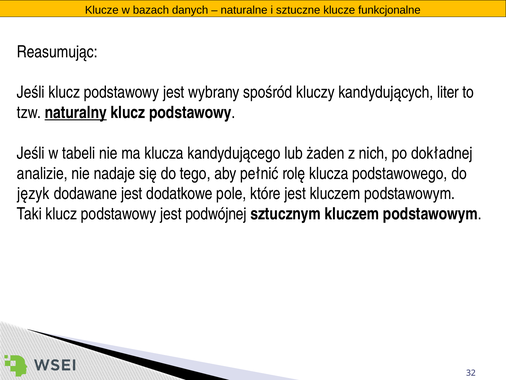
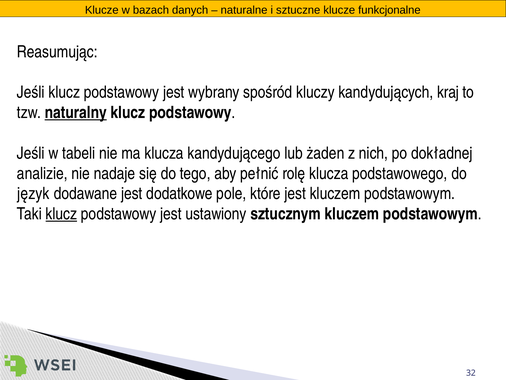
liter: liter -> kraj (448, 92)
klucz underline: none -> present (61, 214)
podwójnej: podwójnej -> ustawiony (216, 214)
